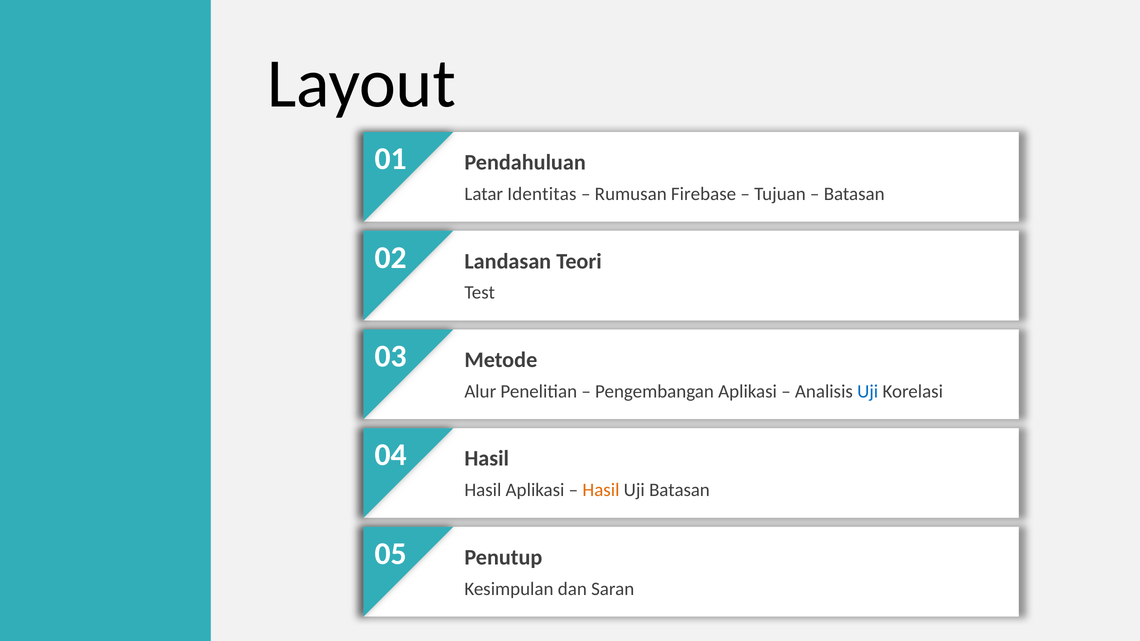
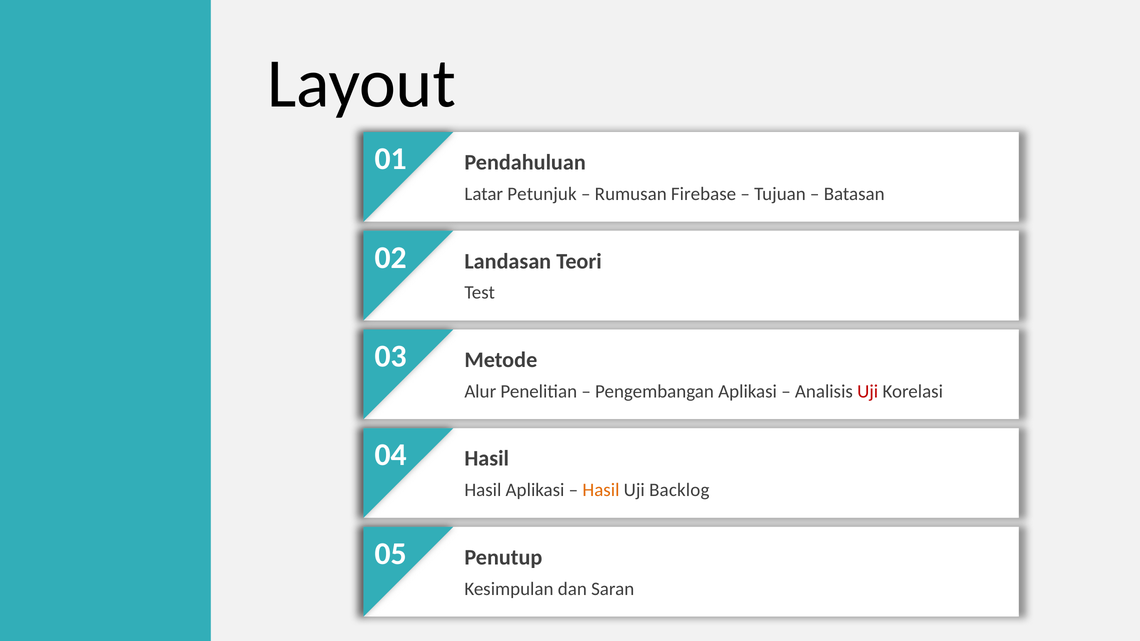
Identitas: Identitas -> Petunjuk (542, 194)
Uji colour: blue -> red (868, 392)
Uji Batasan: Batasan -> Backlog (679, 490)
